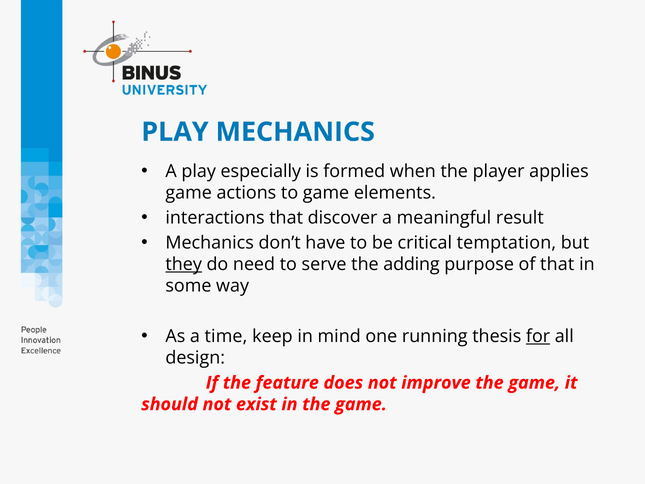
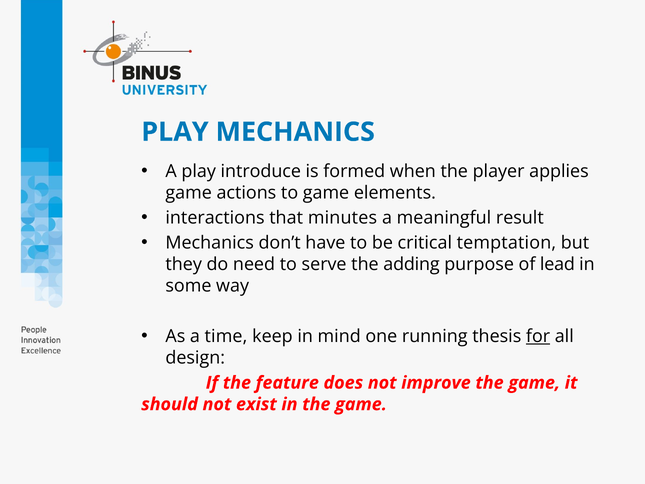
especially: especially -> introduce (261, 171)
discover: discover -> minutes (342, 218)
they underline: present -> none (184, 264)
of that: that -> lead (557, 264)
